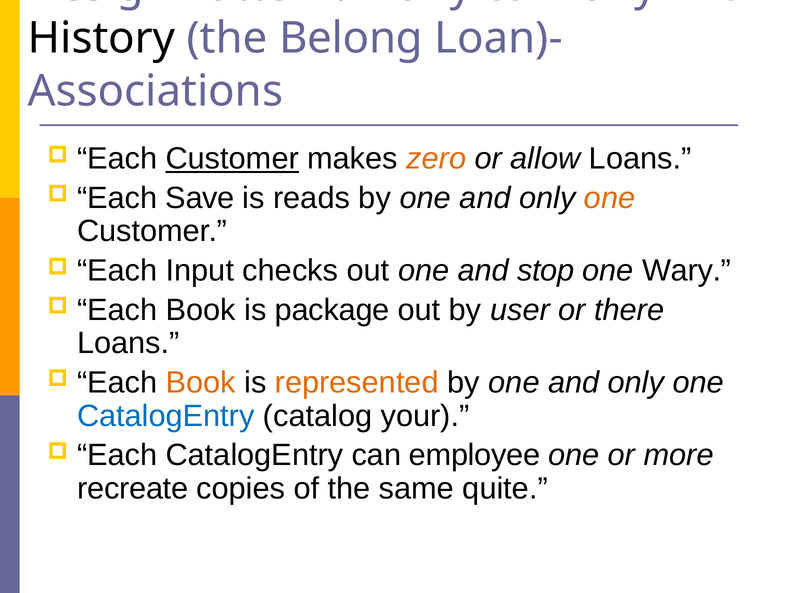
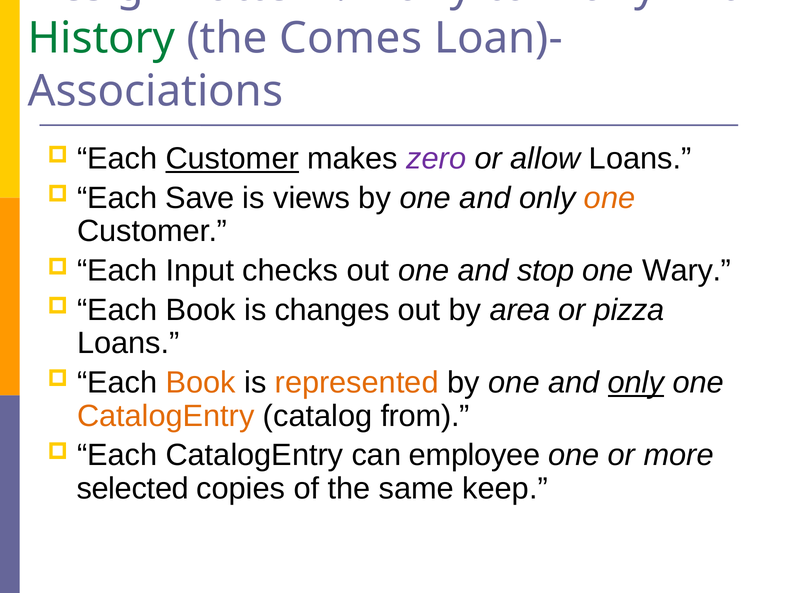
History colour: black -> green (102, 38)
Belong: Belong -> Comes (351, 38)
zero colour: orange -> purple (436, 159)
reads: reads -> views (312, 198)
package: package -> changes (332, 310)
user: user -> area (520, 310)
there: there -> pizza (629, 310)
only underline: none -> present (636, 383)
CatalogEntry colour: blue -> orange (166, 416)
your: your -> from (425, 416)
recreate: recreate -> selected (133, 489)
quite: quite -> keep (505, 489)
